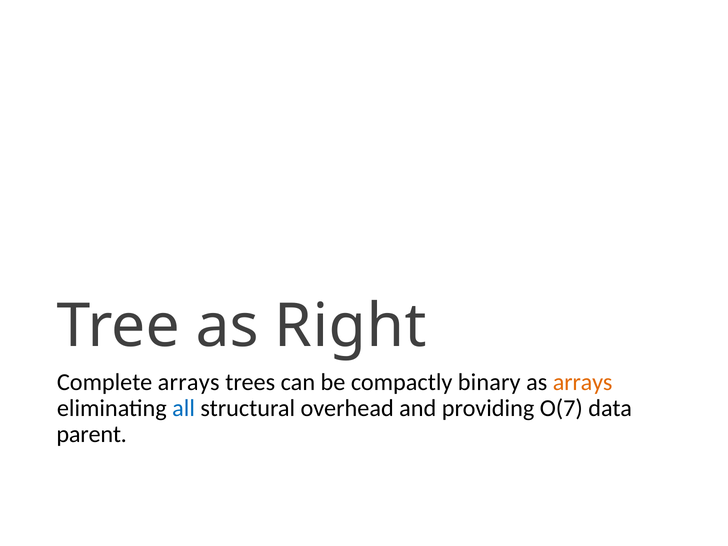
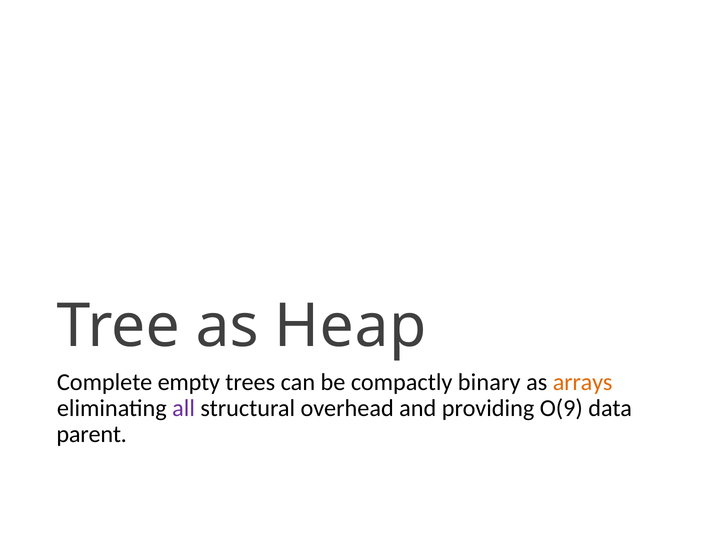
Right: Right -> Heap (351, 326)
Complete arrays: arrays -> empty (189, 382)
all colour: blue -> purple (184, 408)
O(7: O(7 -> O(9 (561, 408)
